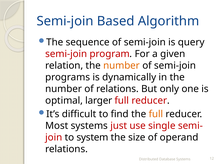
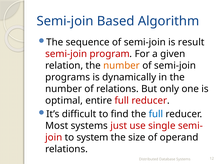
query: query -> result (191, 42)
larger: larger -> entire (99, 101)
full colour: orange -> blue (156, 114)
